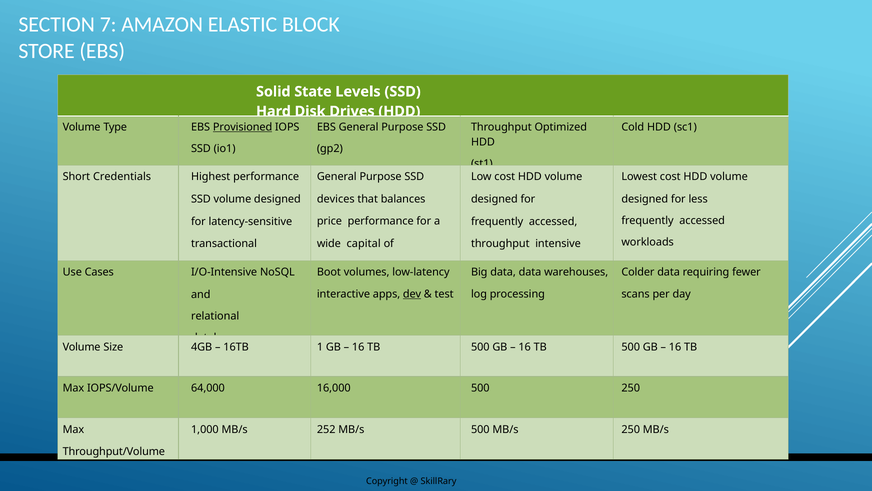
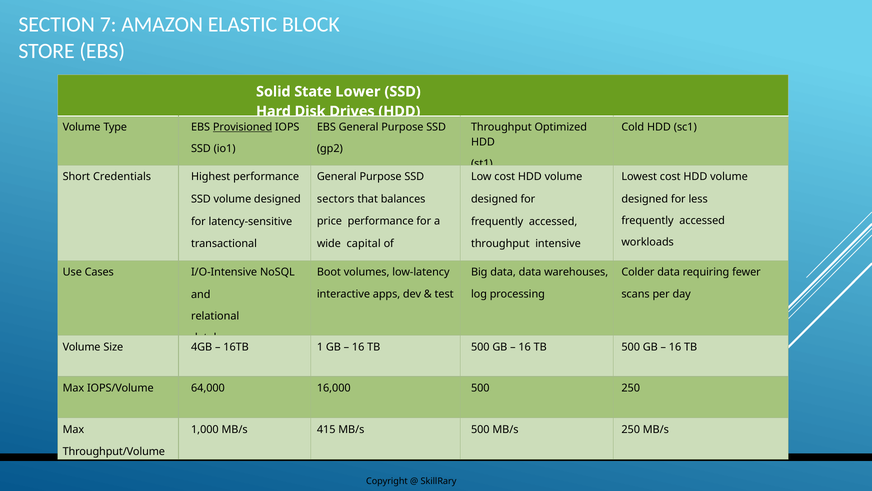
Levels: Levels -> Lower (358, 92)
devices: devices -> sectors (336, 199)
dev underline: present -> none (412, 294)
252: 252 -> 415 (326, 429)
